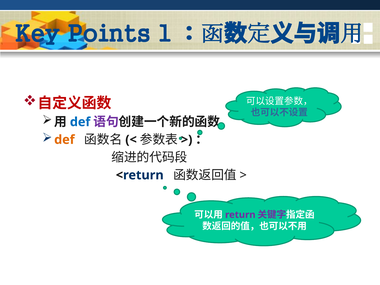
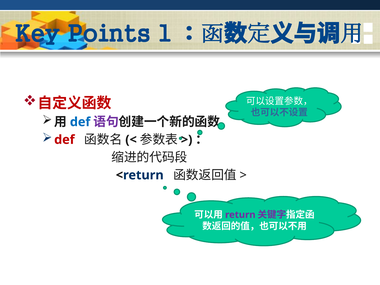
def colour: orange -> red (64, 140)
